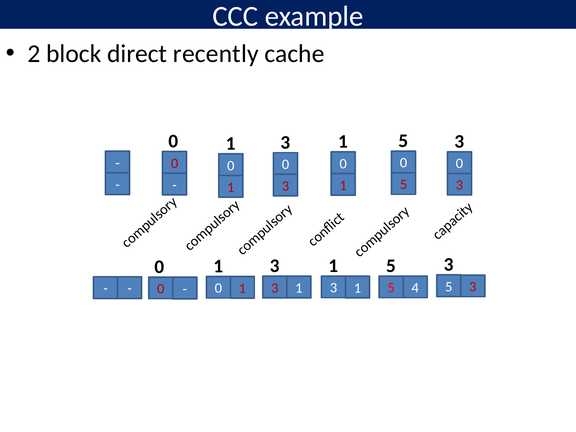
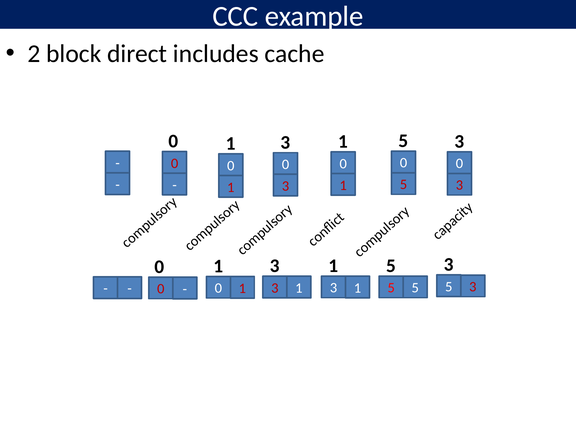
recently: recently -> includes (216, 54)
4: 4 -> 5 (415, 288)
